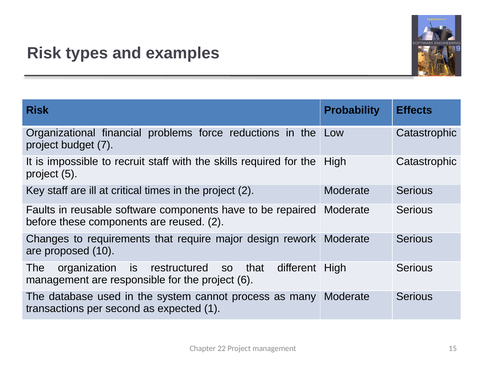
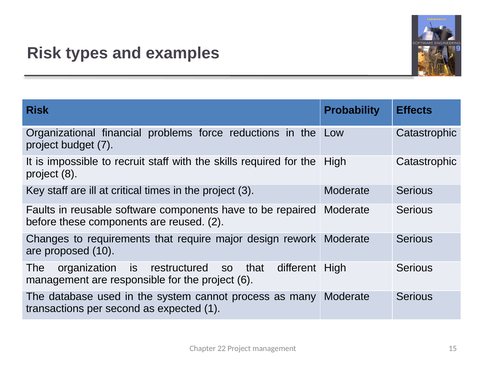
5: 5 -> 8 (69, 174)
project 2: 2 -> 3 (246, 190)
